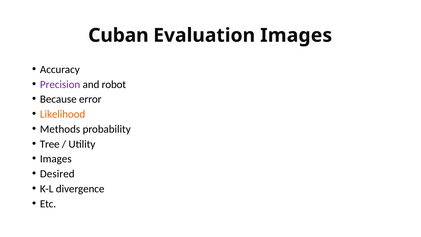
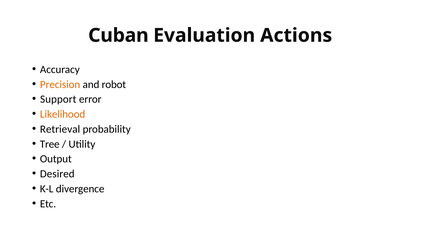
Evaluation Images: Images -> Actions (296, 35)
Precision colour: purple -> orange (60, 84)
Because: Because -> Support (58, 99)
Methods: Methods -> Retrieval (60, 129)
Images: Images -> Output (56, 159)
